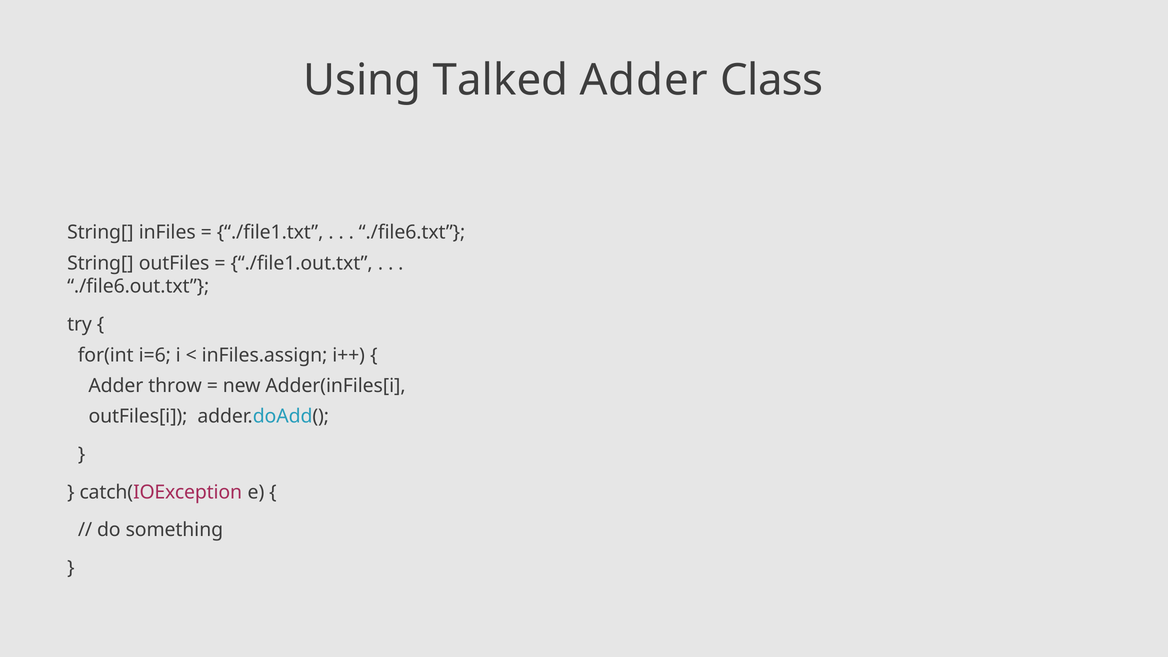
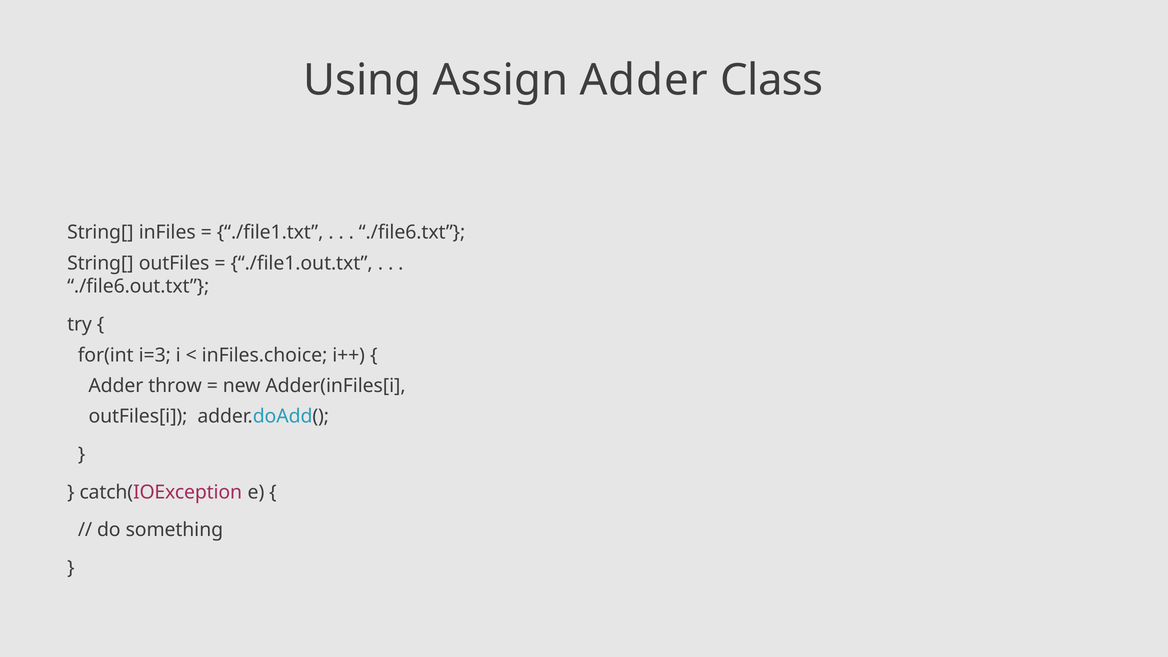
Talked: Talked -> Assign (500, 80)
i=6: i=6 -> i=3 (155, 355)
inFiles.assign: inFiles.assign -> inFiles.choice (265, 355)
